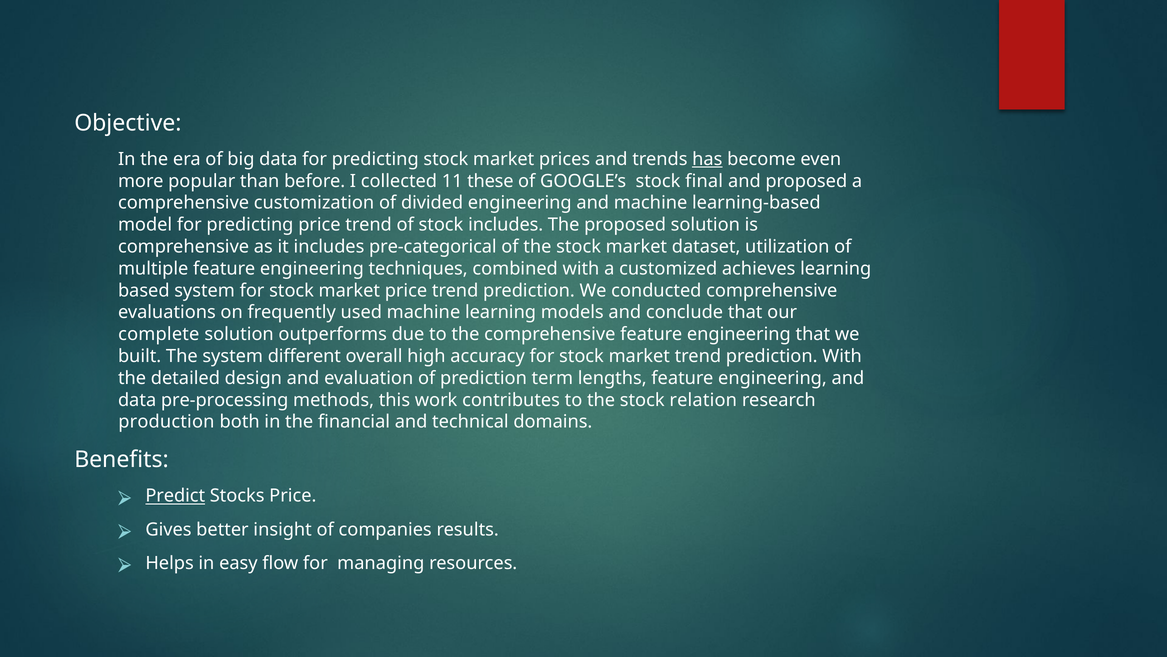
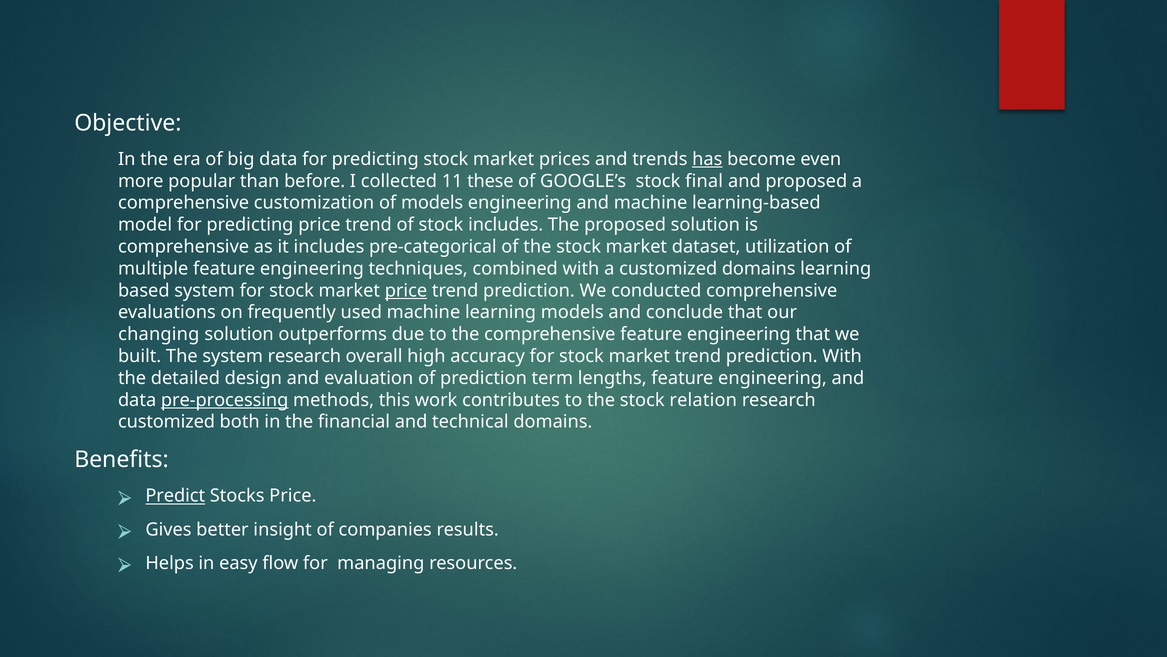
of divided: divided -> models (432, 203)
customized achieves: achieves -> domains (759, 268)
price underline: none -> present (406, 290)
complete: complete -> changing (159, 334)
system different: different -> research (304, 356)
pre-processing underline: none -> present (225, 400)
production: production -> customized (167, 422)
